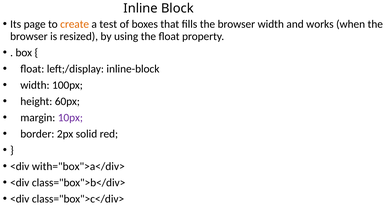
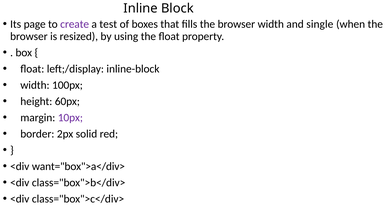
create colour: orange -> purple (75, 24)
works: works -> single (320, 24)
with="box">a</div>: with="box">a</div> -> want="box">a</div> (78, 166)
